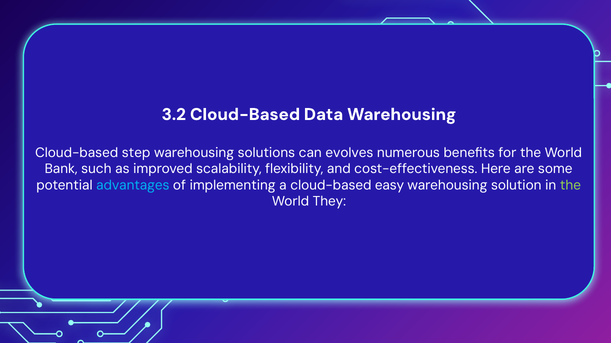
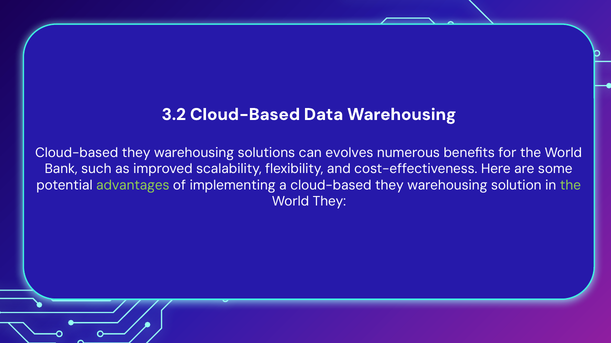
step: step -> they (136, 153)
advantages colour: light blue -> light green (133, 186)
a cloud-based easy: easy -> they (389, 186)
